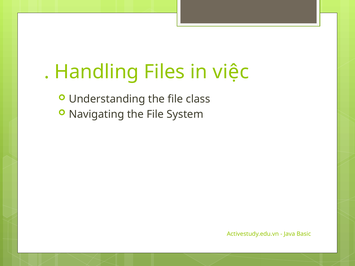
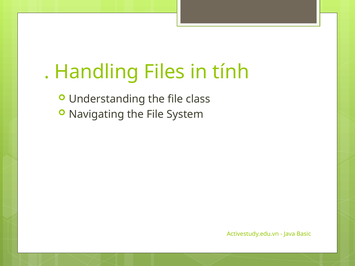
việc: việc -> tính (231, 72)
